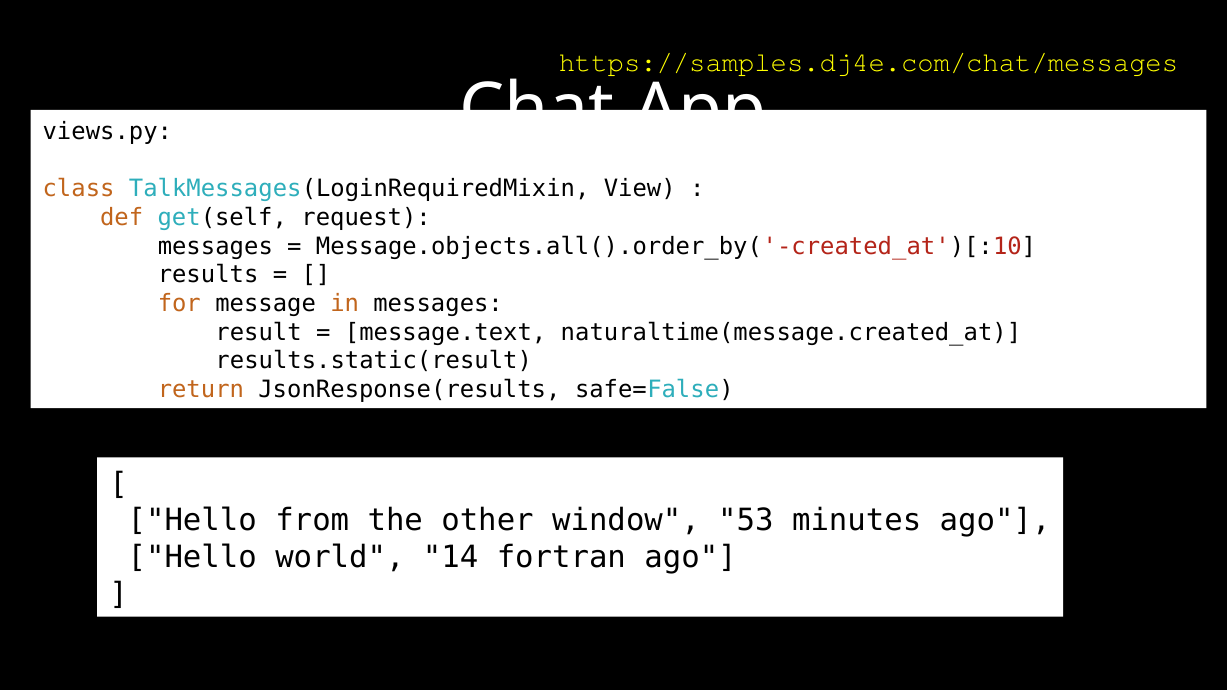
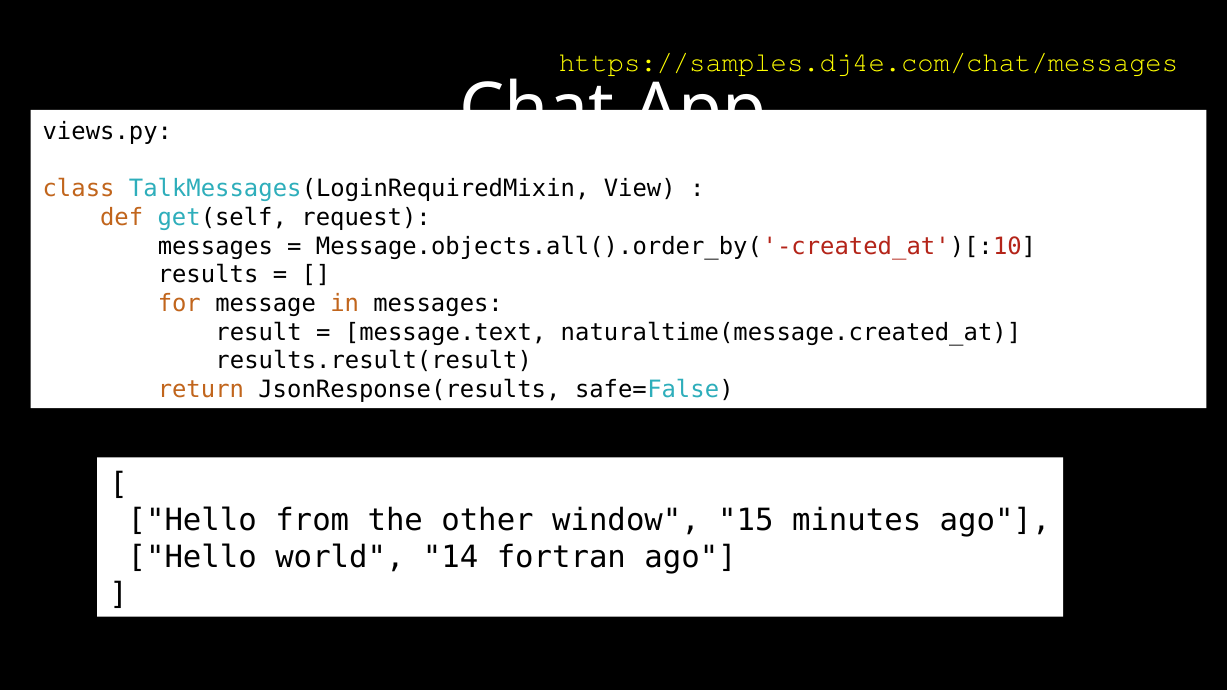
results.static(result: results.static(result -> results.result(result (374, 361)
53: 53 -> 15 (746, 521)
